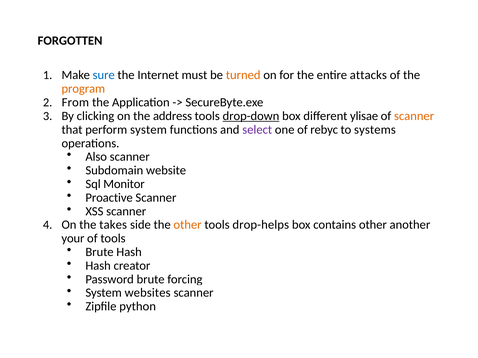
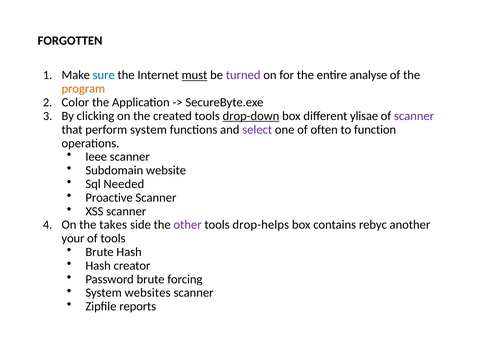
must underline: none -> present (194, 75)
turned colour: orange -> purple (243, 75)
attacks: attacks -> analyse (368, 75)
From: From -> Color (75, 103)
address: address -> created (172, 116)
scanner colour: orange -> purple (414, 116)
rebyc: rebyc -> often (324, 130)
systems: systems -> function (375, 130)
Also: Also -> Ieee (96, 157)
Monitor: Monitor -> Needed (124, 184)
other colour: orange -> purple (188, 225)
contains other: other -> rebyc (373, 225)
python: python -> reports (138, 307)
